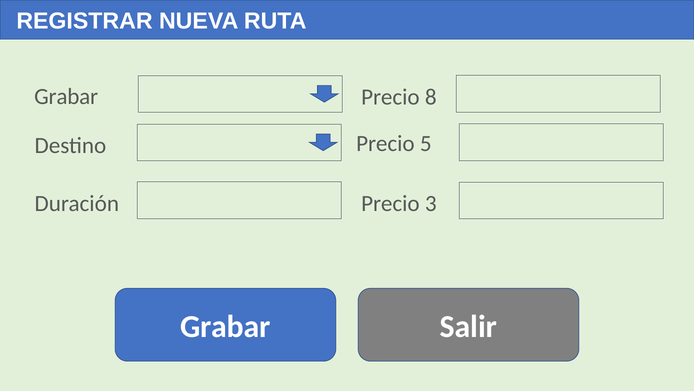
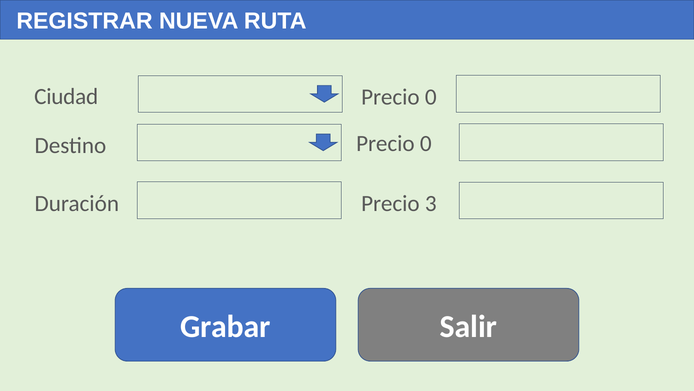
Grabar: Grabar -> Ciudad (66, 97)
8: 8 -> 0 (431, 97)
5: 5 -> 0 (426, 144)
